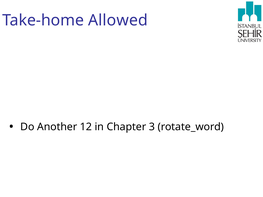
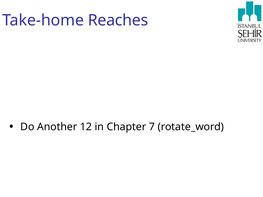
Allowed: Allowed -> Reaches (118, 20)
3: 3 -> 7 (152, 127)
